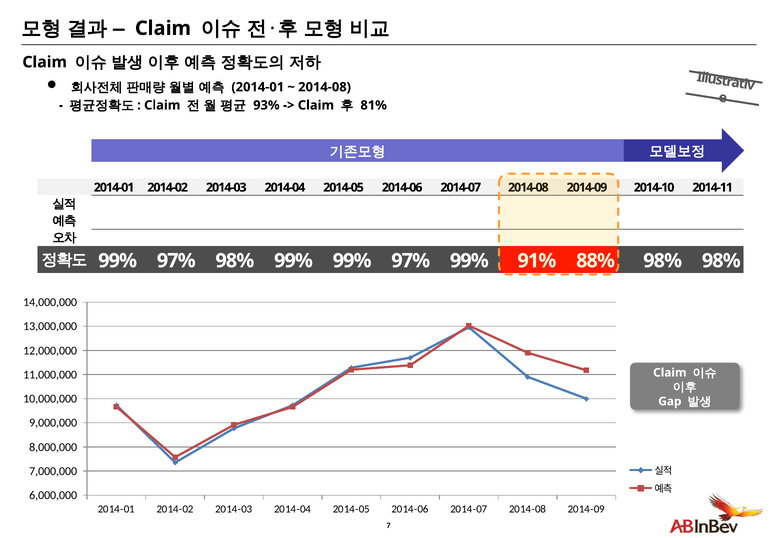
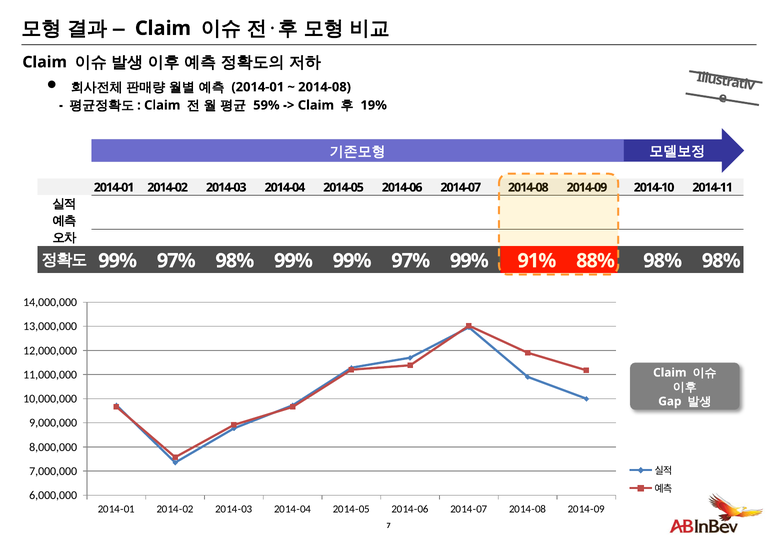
93%: 93% -> 59% (266, 105)
81%: 81% -> 19% (374, 105)
